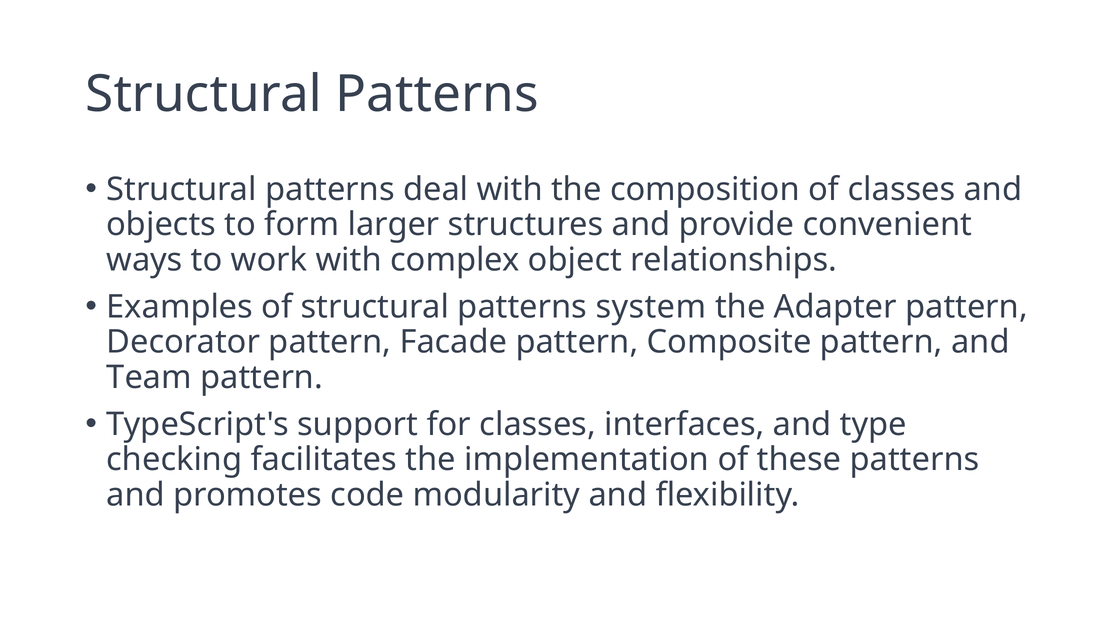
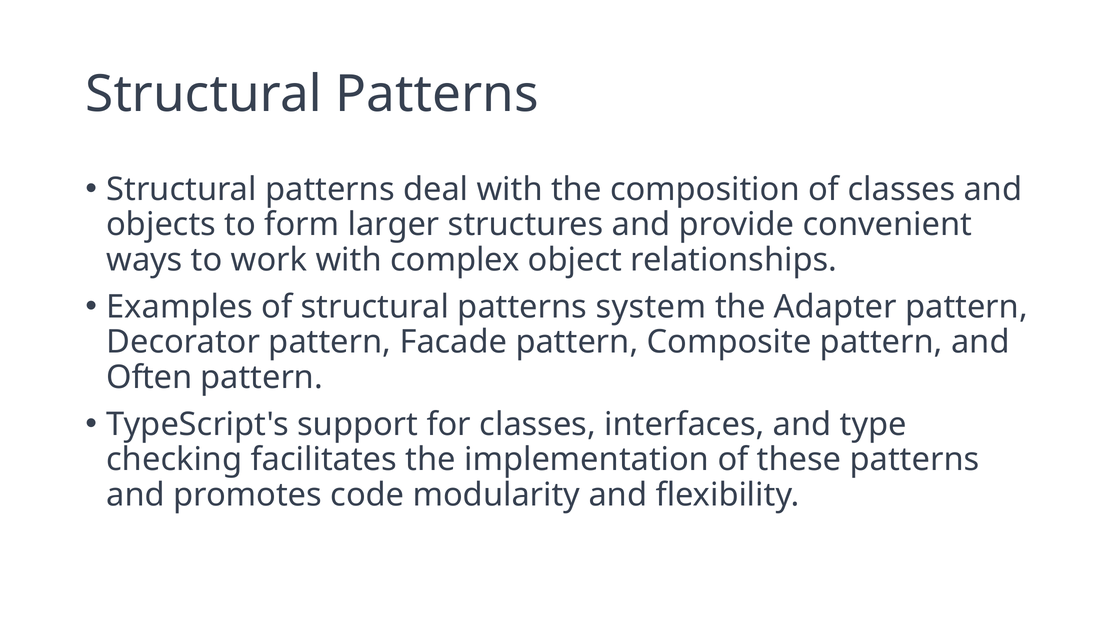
Team: Team -> Often (149, 377)
